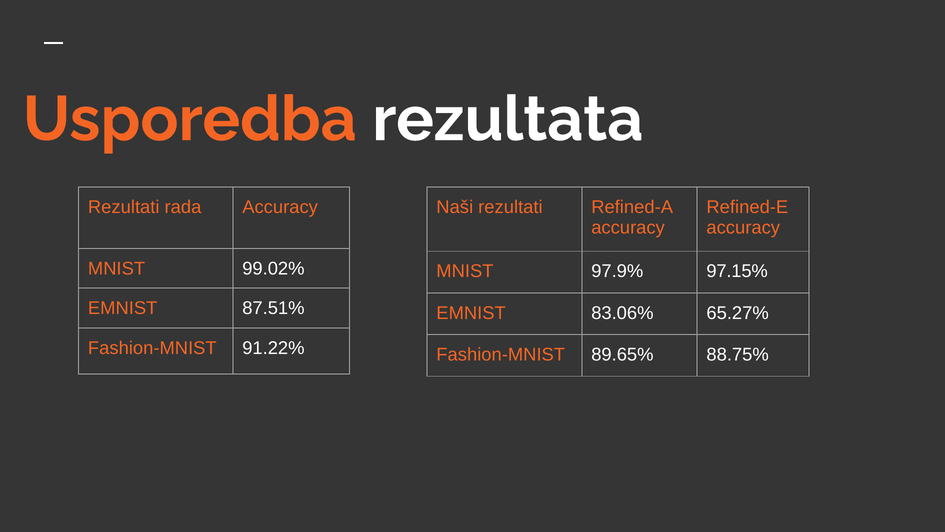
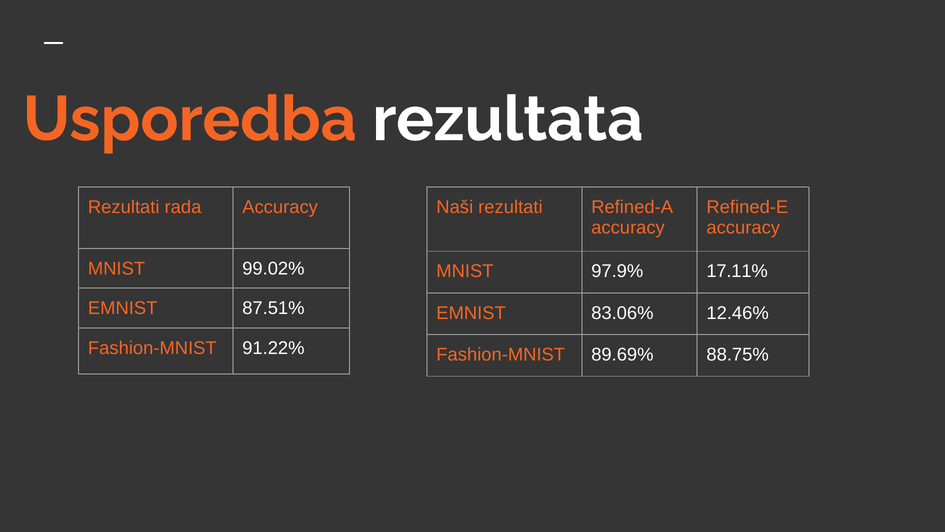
97.15%: 97.15% -> 17.11% (737, 271)
65.27%: 65.27% -> 12.46% (738, 313)
89.65%: 89.65% -> 89.69% (622, 354)
